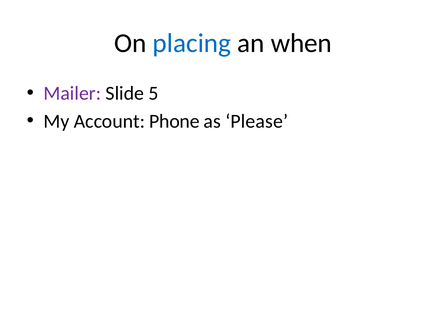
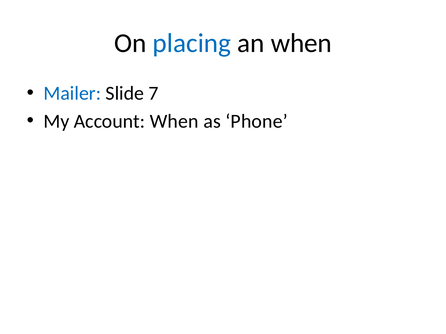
Mailer colour: purple -> blue (72, 94)
5: 5 -> 7 (154, 94)
Account Phone: Phone -> When (174, 121)
Please: Please -> Phone (257, 121)
